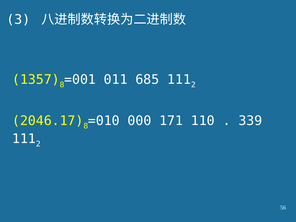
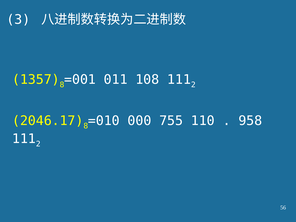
685: 685 -> 108 (147, 80)
171: 171 -> 755 (171, 121)
339: 339 -> 958 (250, 121)
